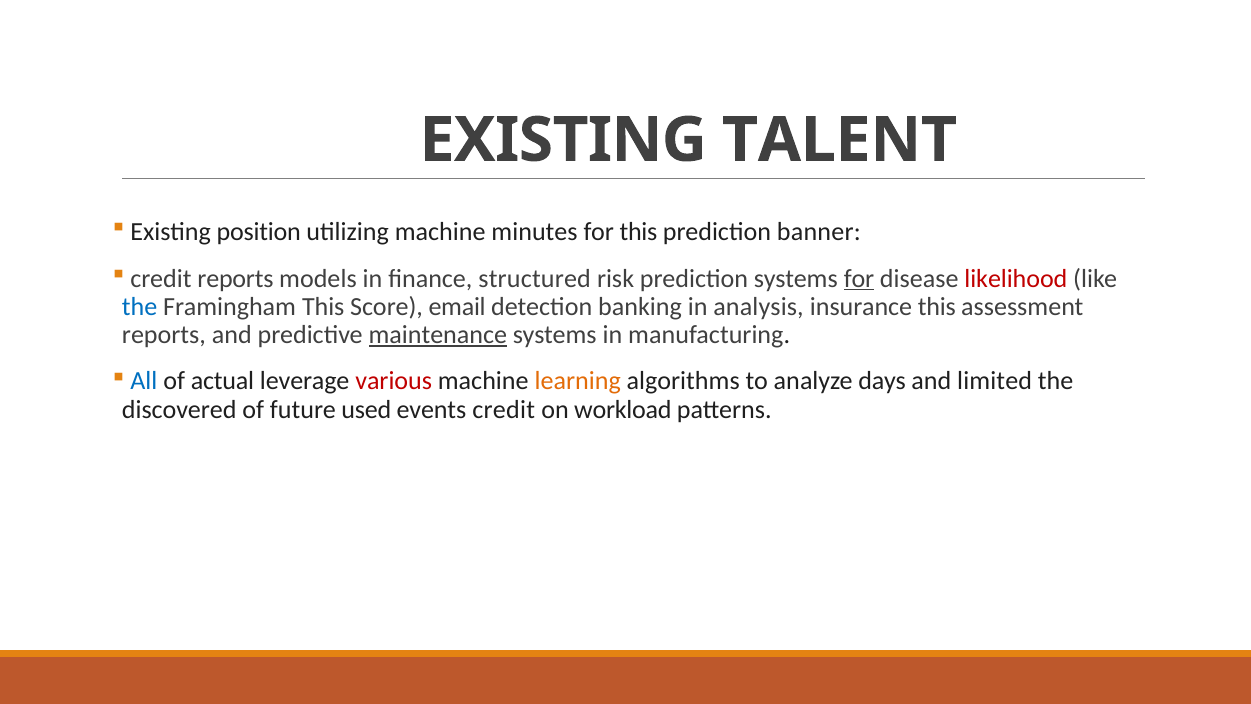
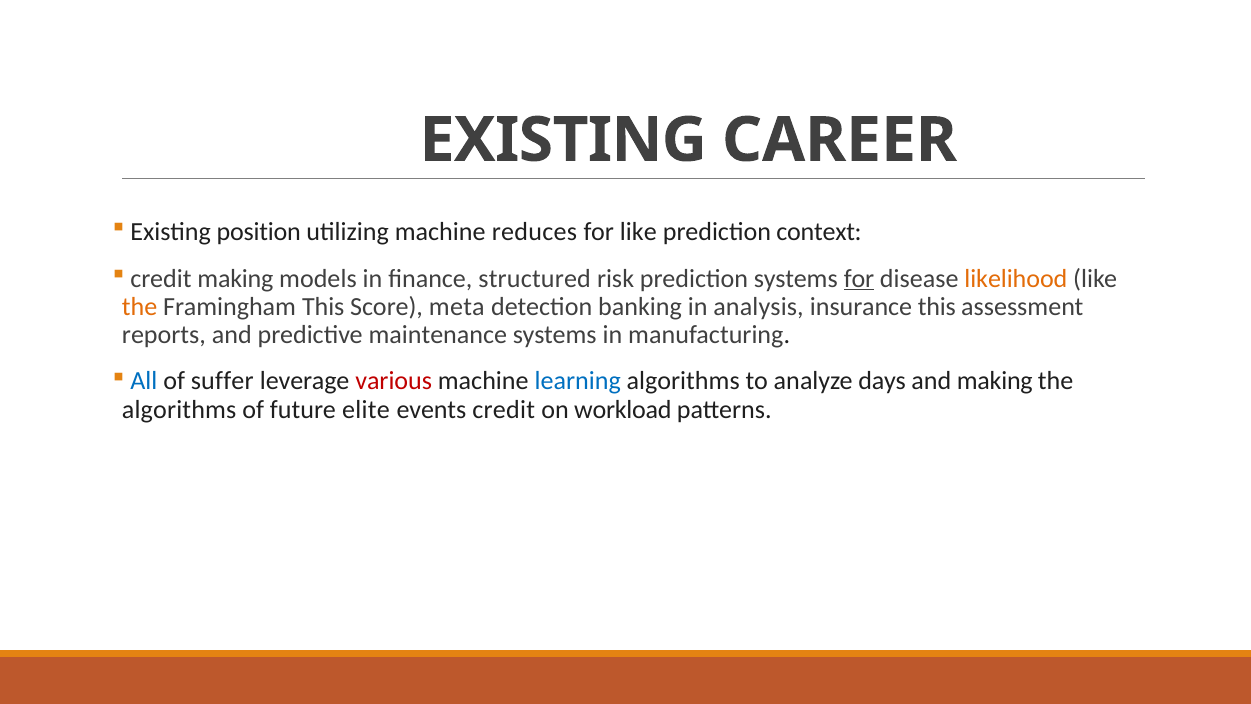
TALENT: TALENT -> CAREER (839, 140)
minutes: minutes -> reduces (534, 232)
for this: this -> like (638, 232)
banner: banner -> context (819, 232)
credit reports: reports -> making (235, 278)
likelihood colour: red -> orange (1016, 278)
the colour: blue -> orange (140, 307)
email: email -> meta (457, 307)
maintenance underline: present -> none (438, 335)
actual: actual -> suffer (222, 381)
learning colour: orange -> blue (578, 381)
and limited: limited -> making (995, 381)
discovered: discovered -> algorithms (179, 409)
used: used -> elite (366, 409)
